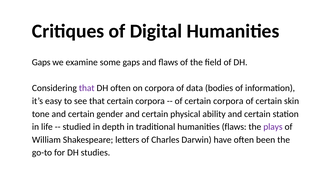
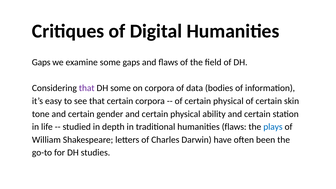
DH often: often -> some (121, 88)
of certain corpora: corpora -> physical (228, 101)
plays colour: purple -> blue (273, 127)
